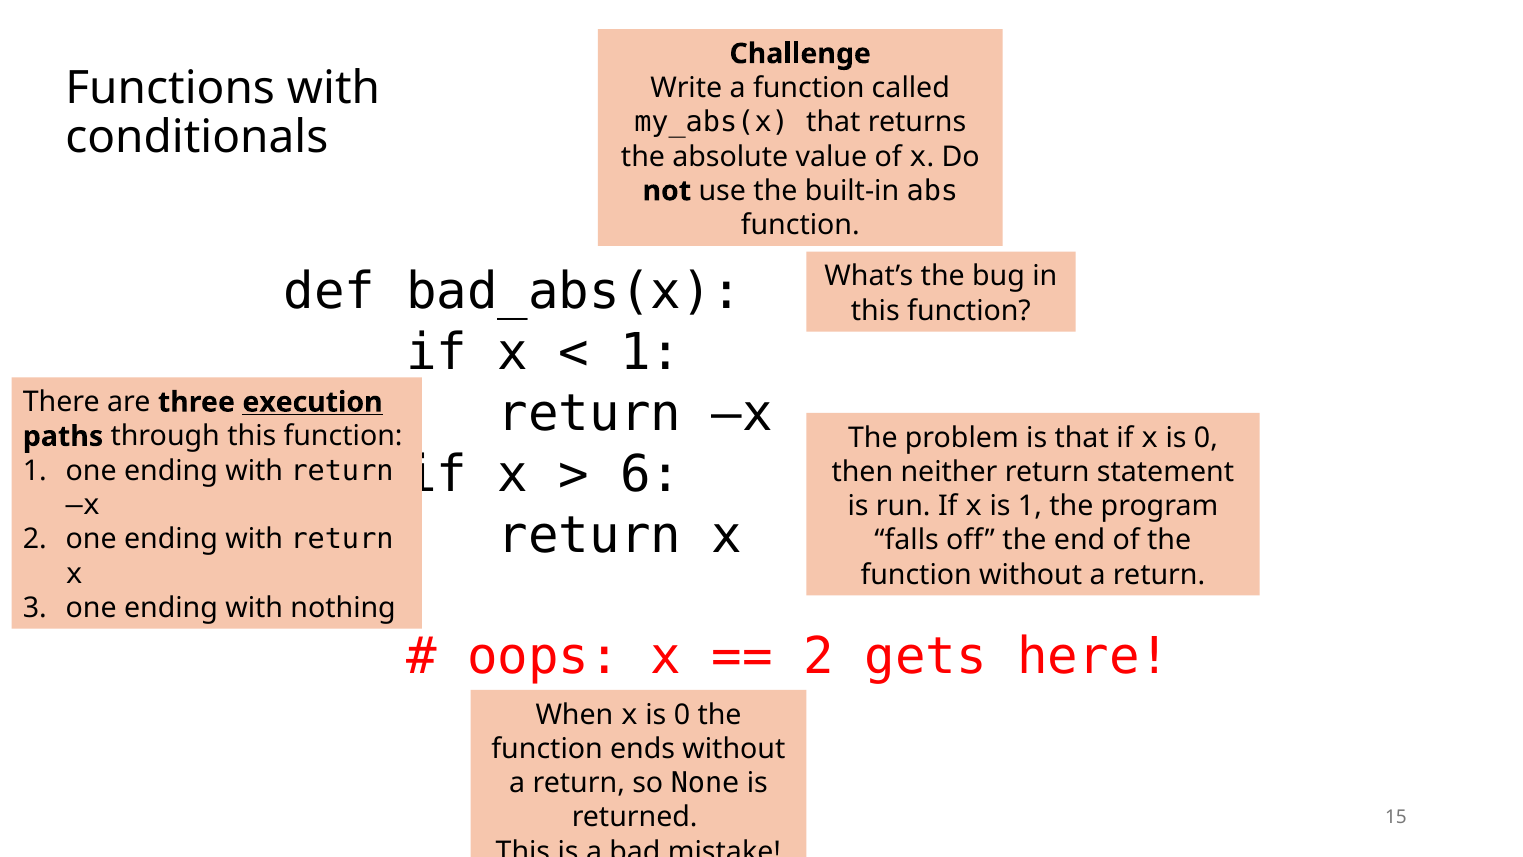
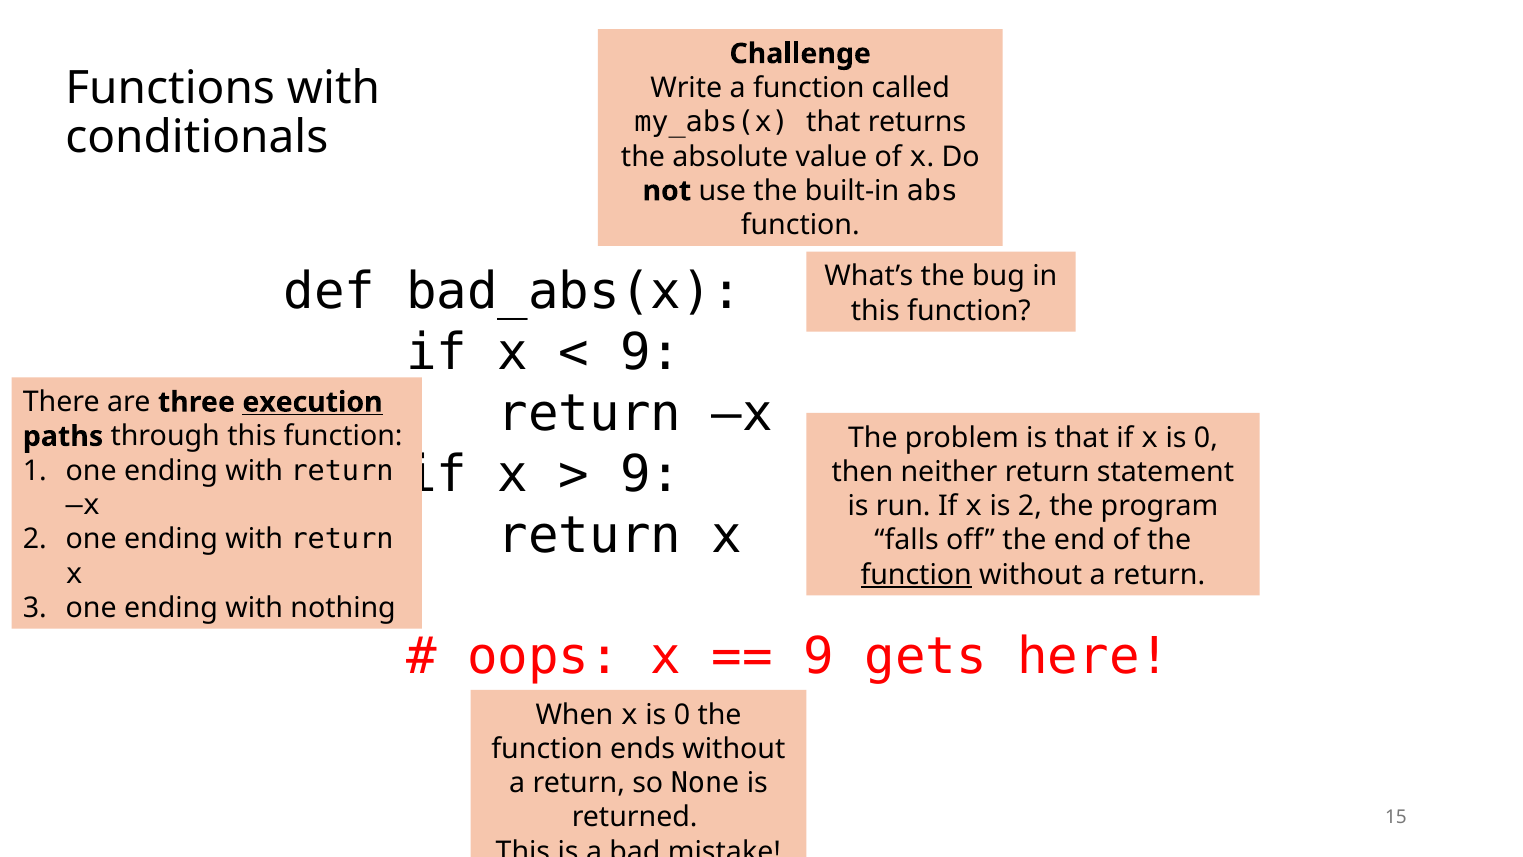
1: 1 -> 9 (651, 352)
6: 6 -> 9 (651, 474)
is 1: 1 -> 2 (1030, 506)
function underline: none -> present (916, 575)
2: 2 -> 9 (819, 657)
